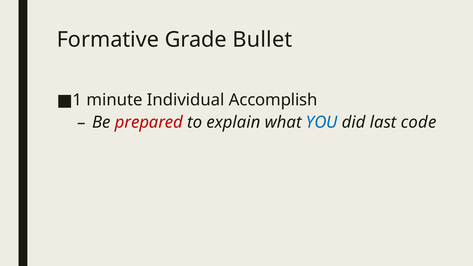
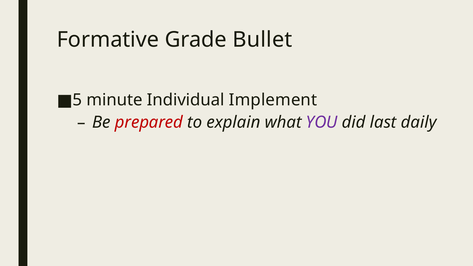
1: 1 -> 5 (77, 100)
Accomplish: Accomplish -> Implement (273, 100)
YOU colour: blue -> purple (322, 122)
code: code -> daily (419, 122)
